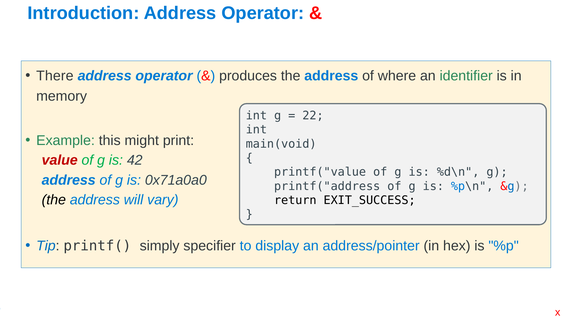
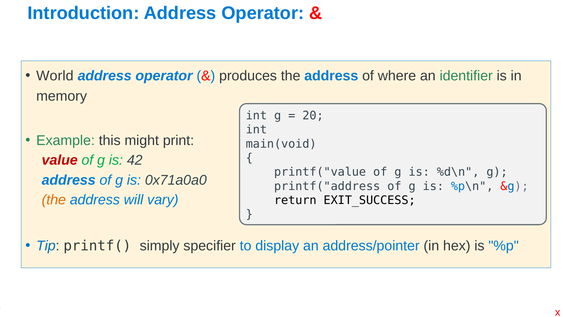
There: There -> World (55, 76)
22: 22 -> 20 (313, 116)
the colour: black -> orange (54, 200)
